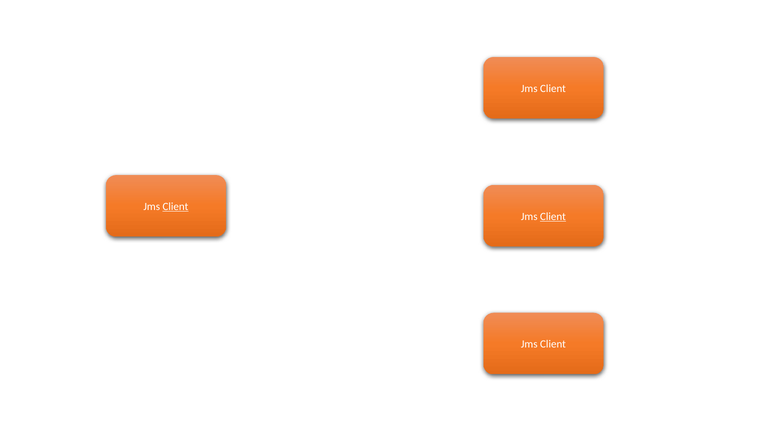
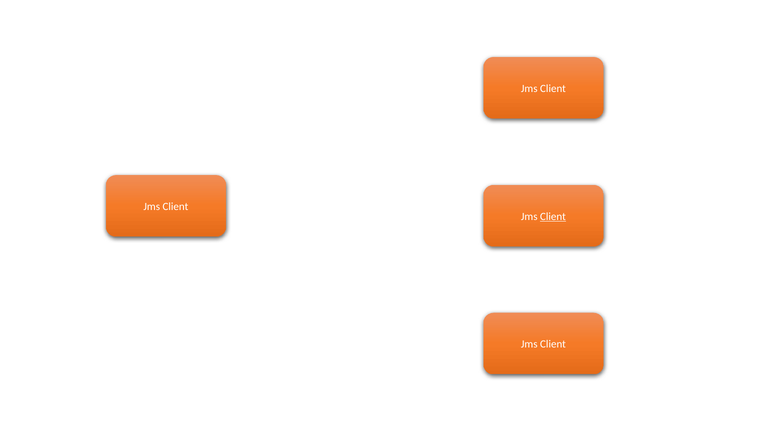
Client underline: present -> none (175, 206)
